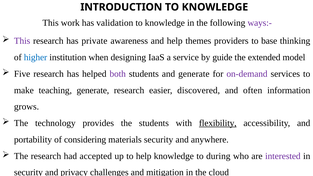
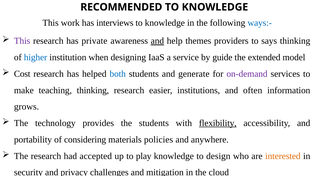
INTRODUCTION: INTRODUCTION -> RECOMMENDED (121, 7)
validation: validation -> interviews (115, 23)
ways:- colour: purple -> blue (260, 23)
and underline: none -> present (157, 41)
base: base -> says (269, 41)
Five: Five -> Cost (22, 74)
both colour: purple -> blue (118, 74)
teaching generate: generate -> thinking (93, 90)
discovered: discovered -> institutions (199, 90)
materials security: security -> policies (159, 140)
to help: help -> play (144, 156)
during: during -> design (218, 156)
interested colour: purple -> orange (283, 156)
